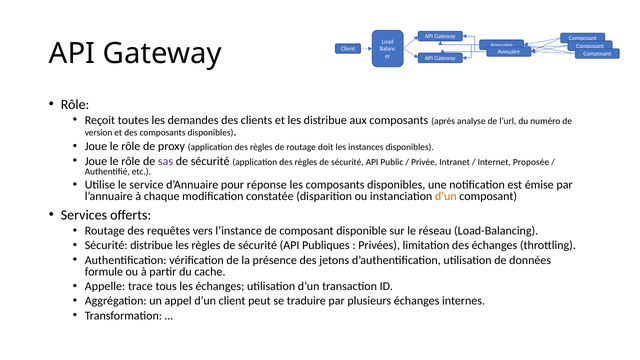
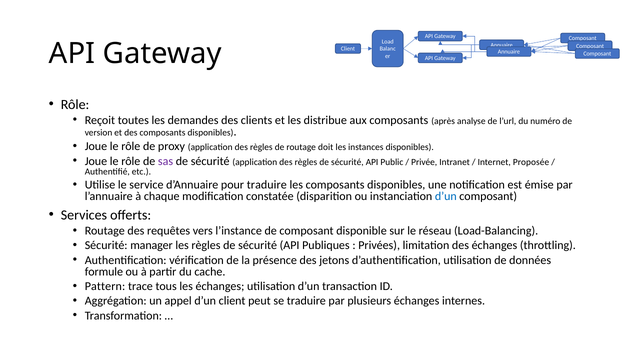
pour réponse: réponse -> traduire (267, 185)
d’un colour: orange -> blue (446, 197)
Sécurité distribue: distribue -> manager (152, 245)
Appelle: Appelle -> Pattern (105, 286)
